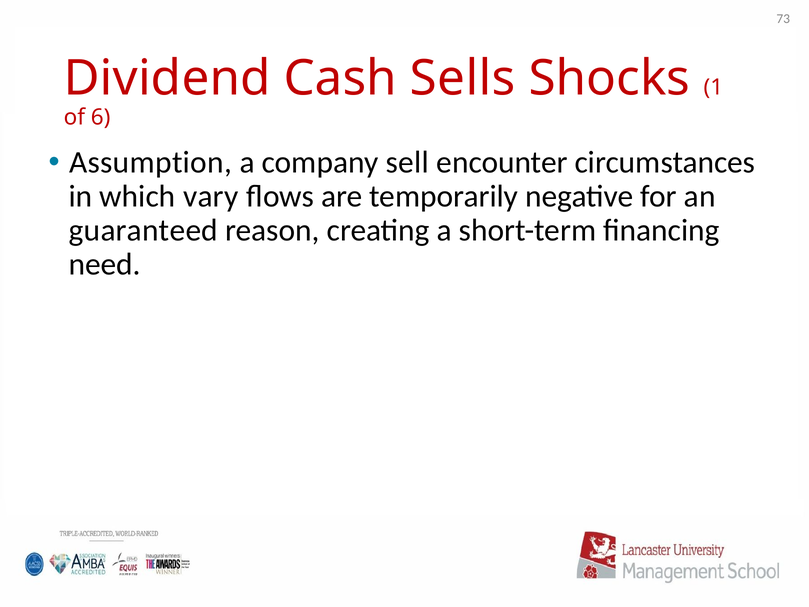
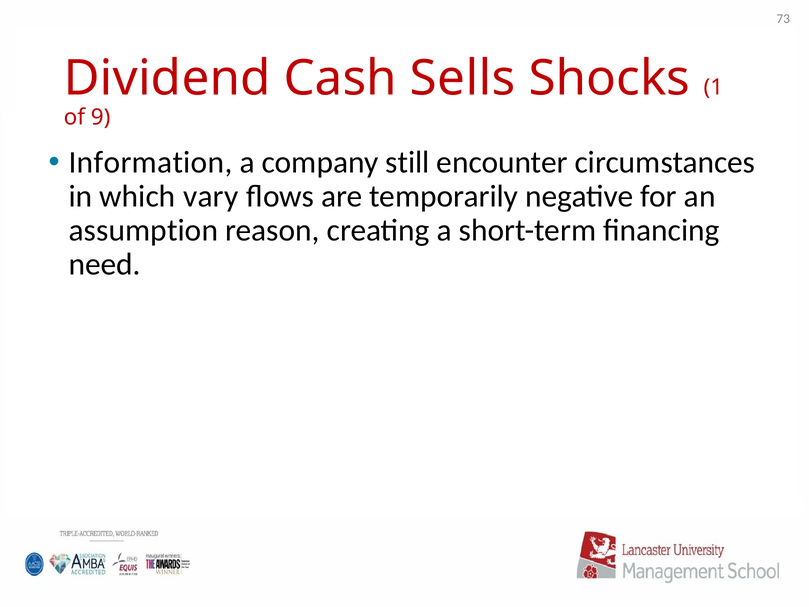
6: 6 -> 9 (101, 117)
Assumption: Assumption -> Information (151, 162)
sell: sell -> still (407, 162)
guaranteed: guaranteed -> assumption (143, 230)
